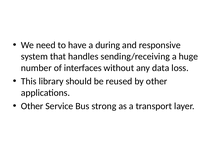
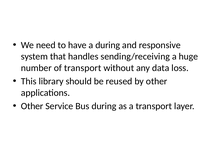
of interfaces: interfaces -> transport (83, 68)
Bus strong: strong -> during (104, 106)
